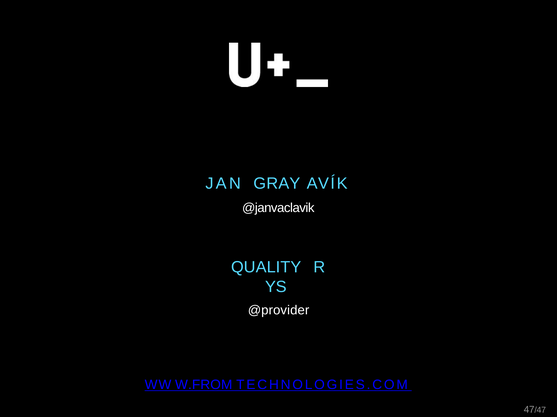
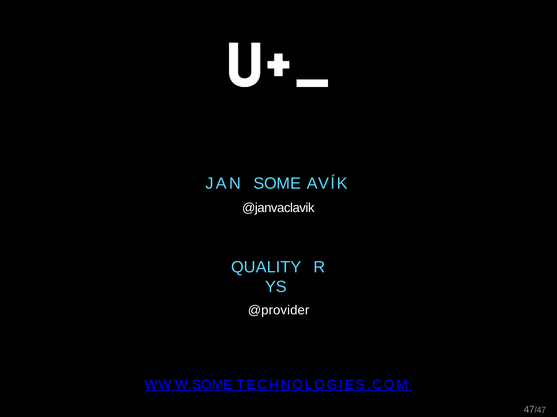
GRAY: GRAY -> SOME (277, 184)
W.FROM: W.FROM -> W.SOME (204, 386)
